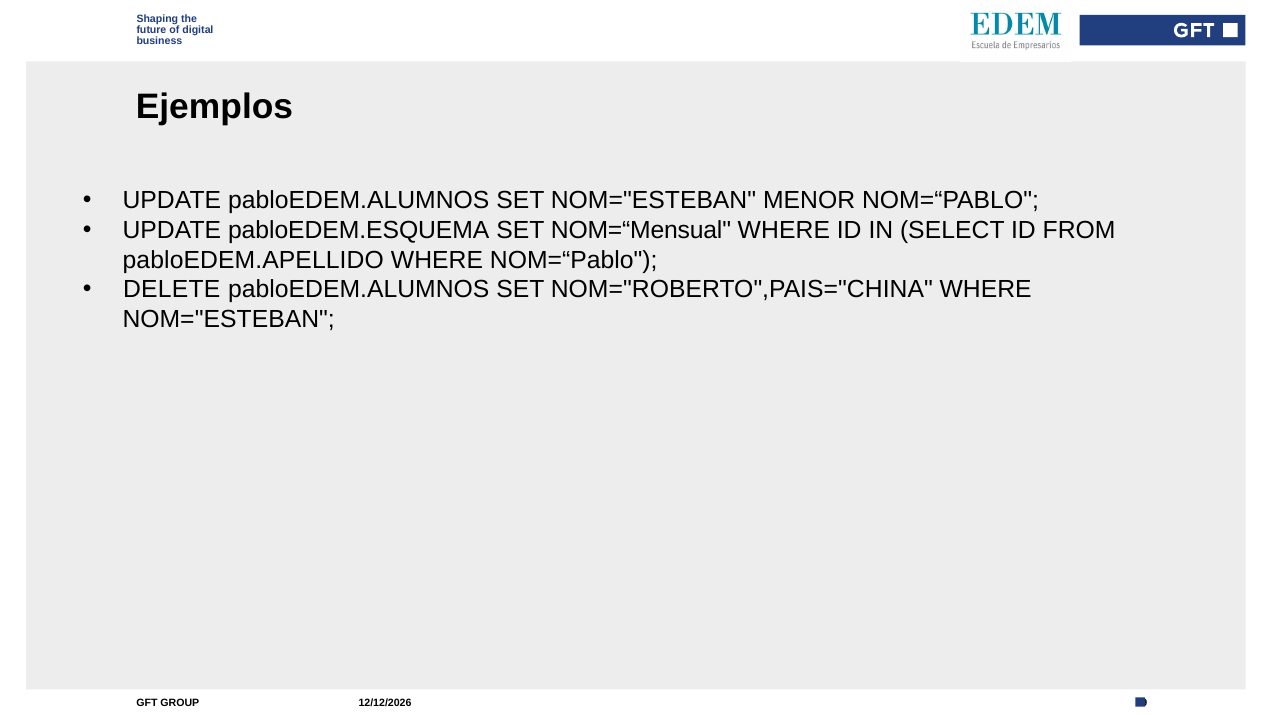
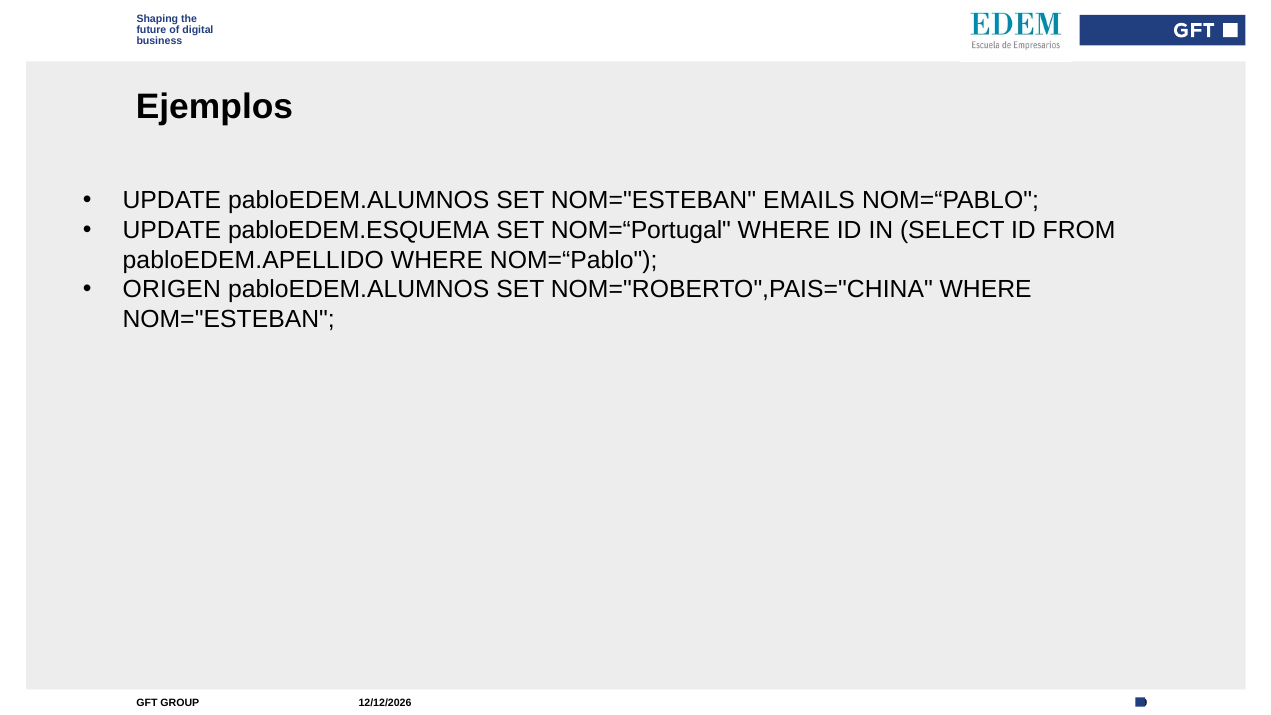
MENOR: MENOR -> EMAILS (809, 201)
NOM=“Mensual: NOM=“Mensual -> NOM=“Portugal (641, 230)
DELETE: DELETE -> ORIGEN (172, 290)
